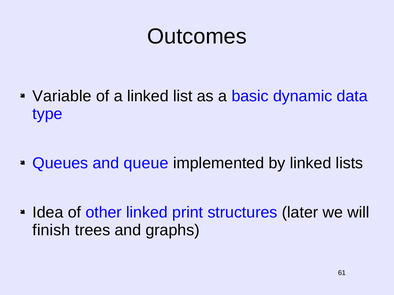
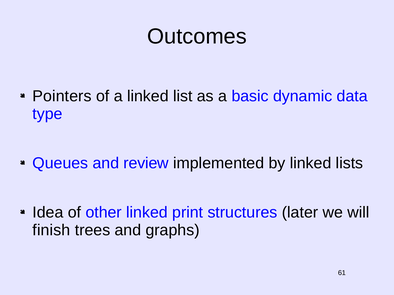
Variable: Variable -> Pointers (62, 96)
queue: queue -> review (146, 164)
